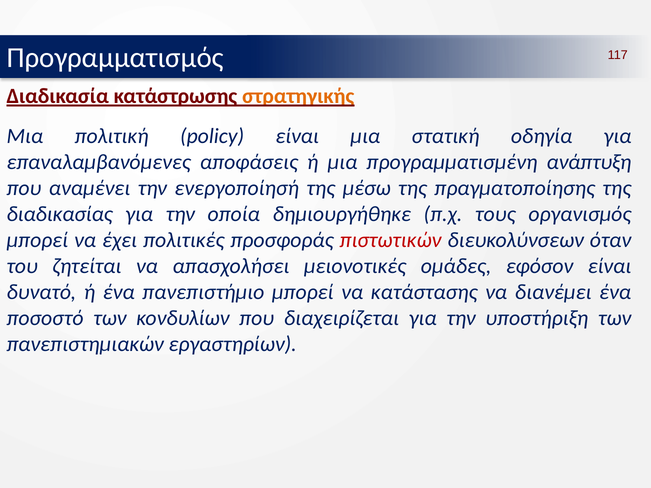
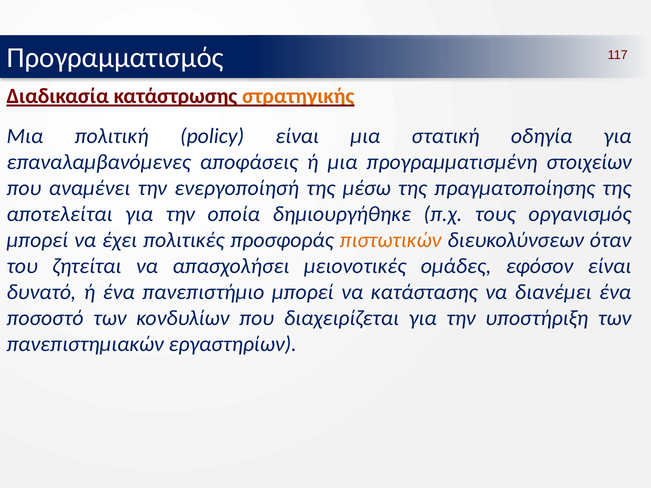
ανάπτυξη: ανάπτυξη -> στοιχείων (589, 162)
διαδικασίας: διαδικασίας -> αποτελείται (60, 214)
πιστωτικών colour: red -> orange (390, 240)
